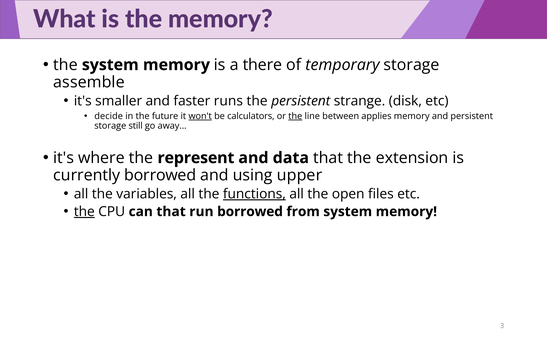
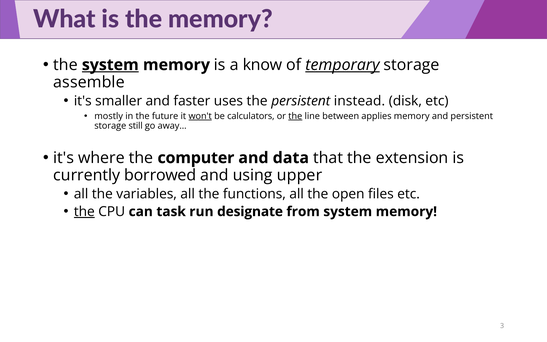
system underline: none -> present (110, 65)
there: there -> know (262, 65)
temporary underline: none -> present (342, 65)
runs: runs -> uses (228, 101)
strange: strange -> instead (359, 101)
decide: decide -> mostly (109, 116)
represent: represent -> computer (196, 158)
functions underline: present -> none (254, 194)
can that: that -> task (171, 212)
run borrowed: borrowed -> designate (250, 212)
